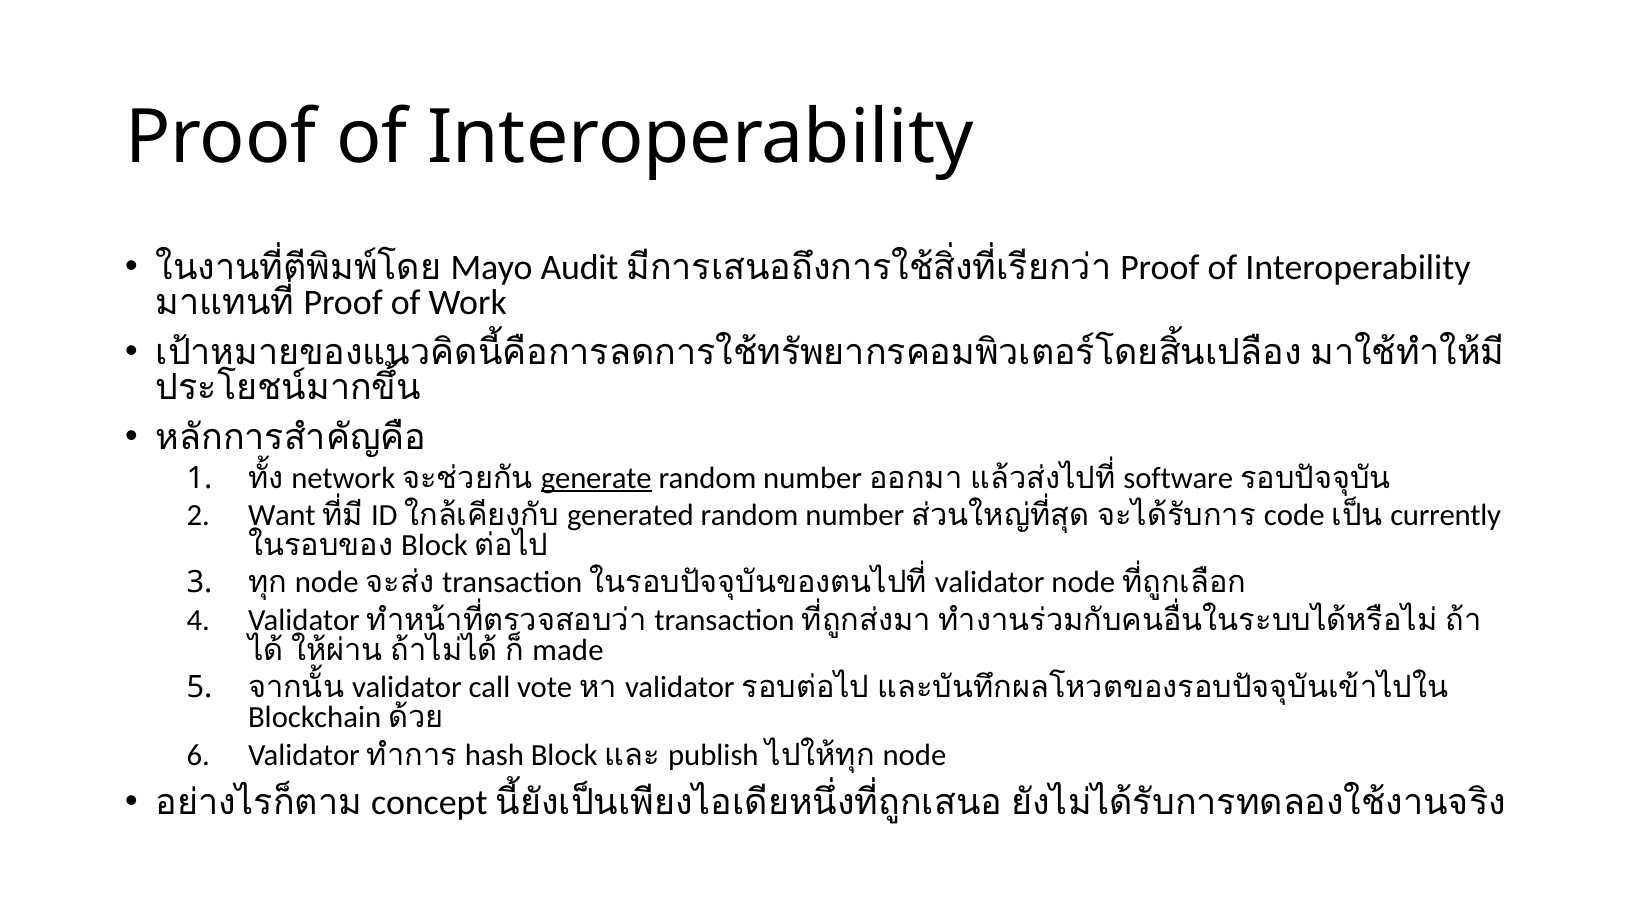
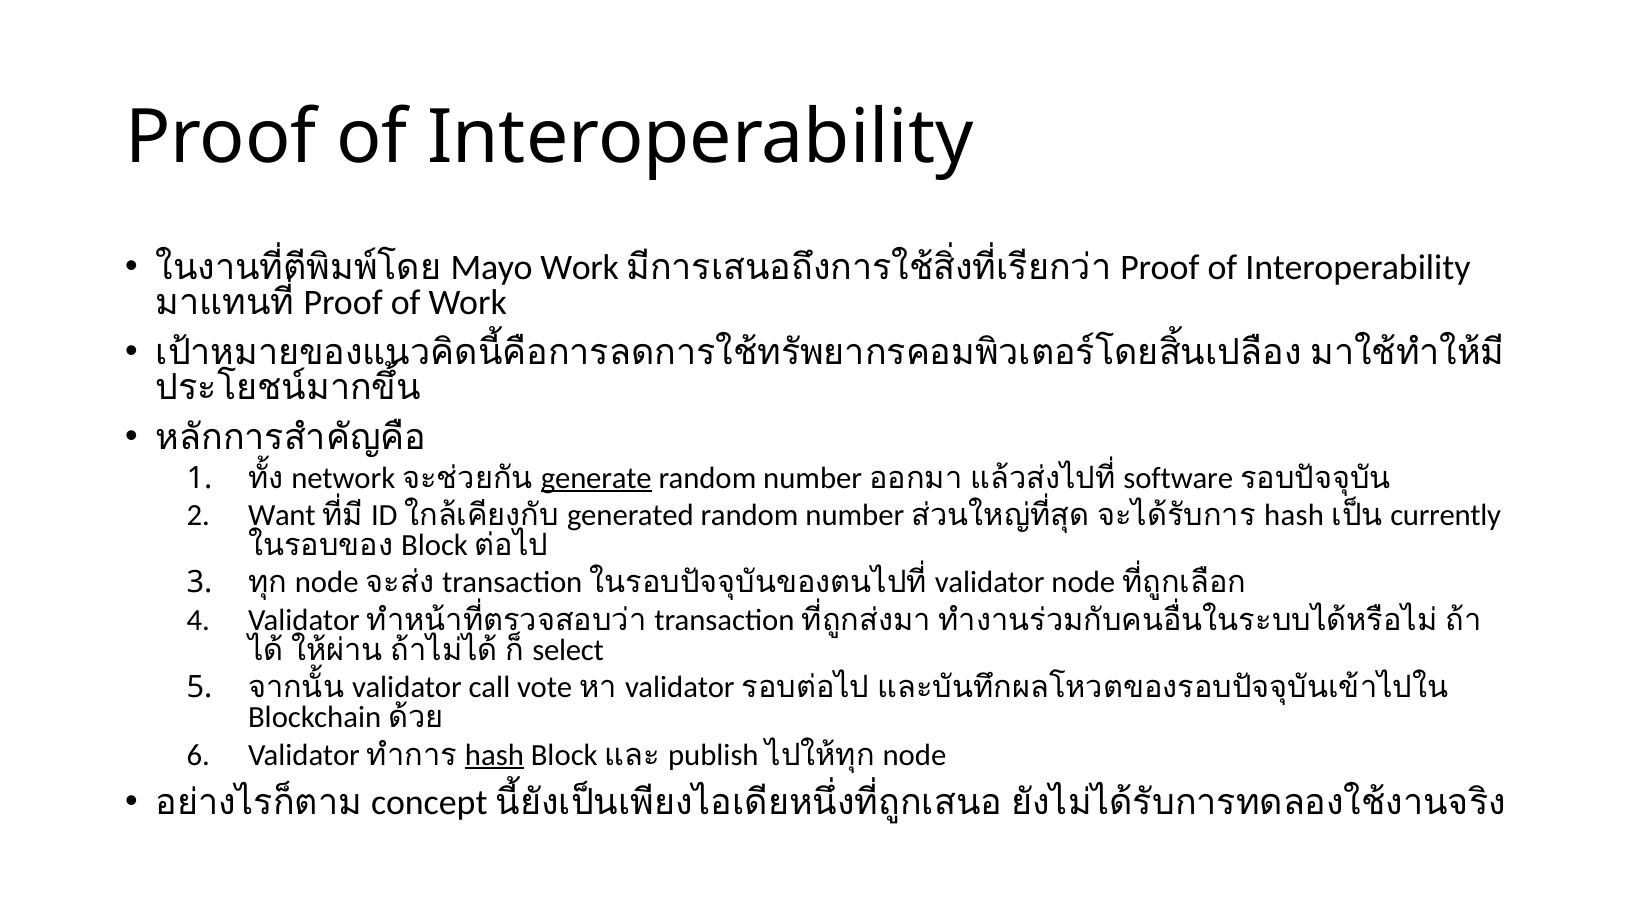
Mayo Audit: Audit -> Work (580, 268)
code: code -> hash (1294, 516)
made: made -> select (568, 651)
hash underline: none -> present (494, 755)
